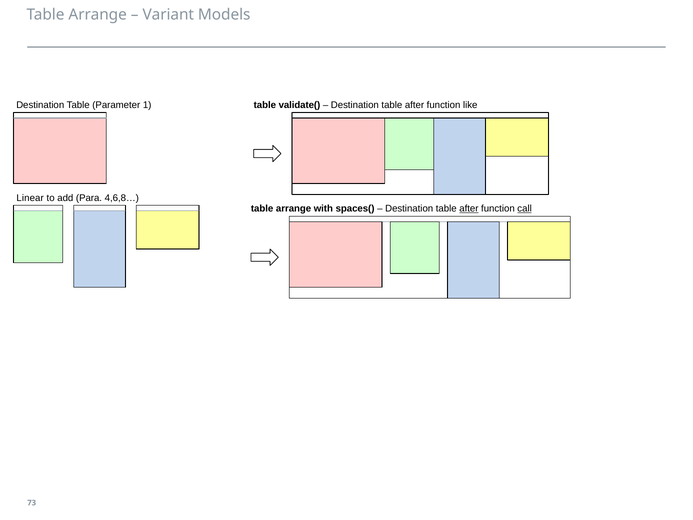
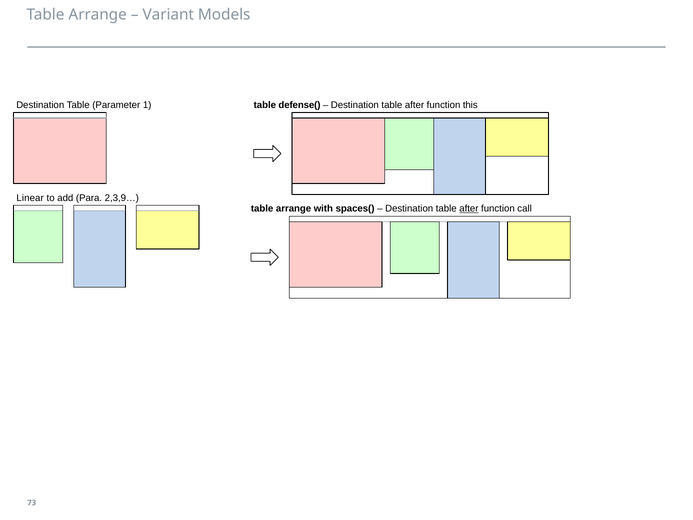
validate(: validate( -> defense( (299, 105)
like: like -> this (470, 105)
4,6,8…: 4,6,8… -> 2,3,9… (122, 198)
call underline: present -> none (525, 209)
